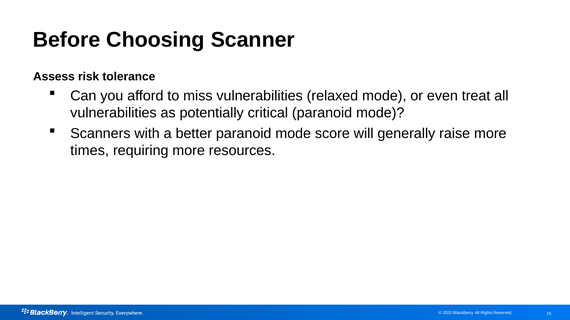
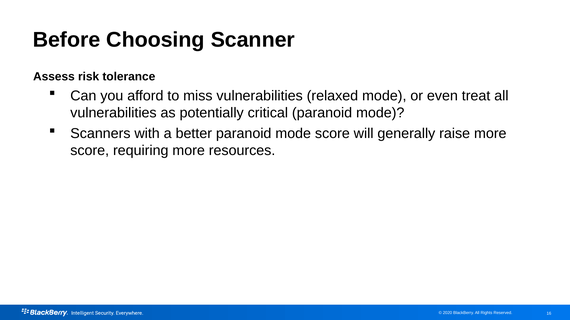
times: times -> score (90, 151)
